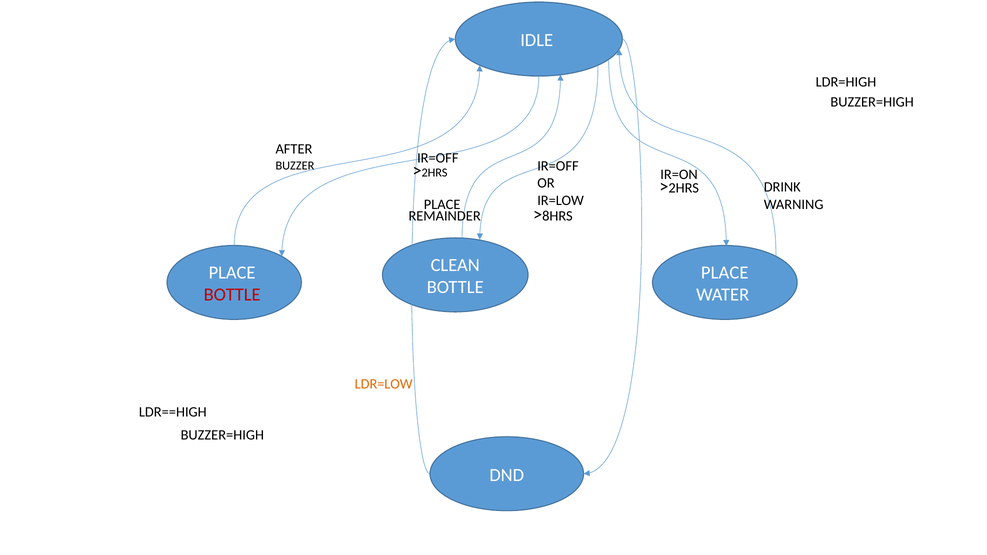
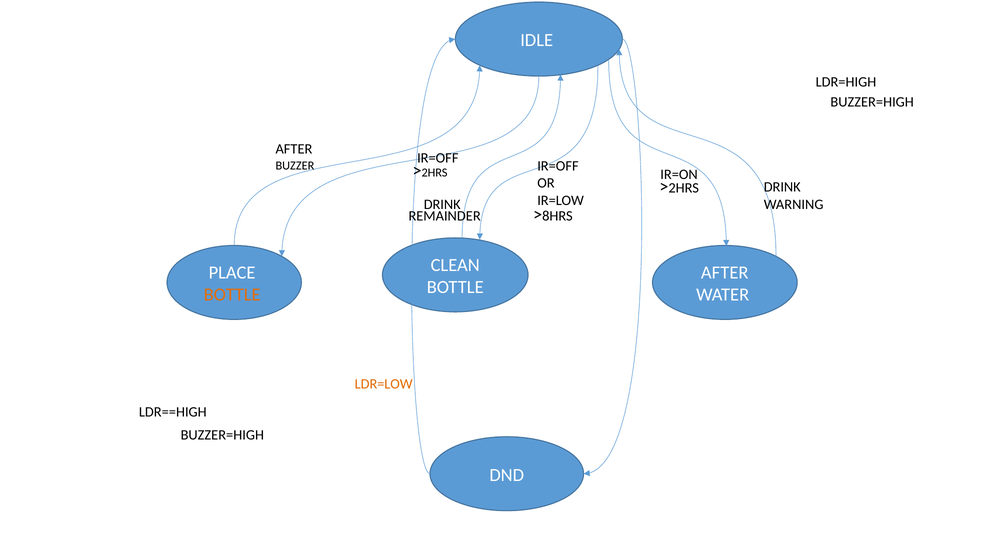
PLACE: PLACE -> DRINK (442, 204)
PLACE: PLACE -> AFTER (725, 273)
BOTTLE colour: red -> orange (232, 295)
